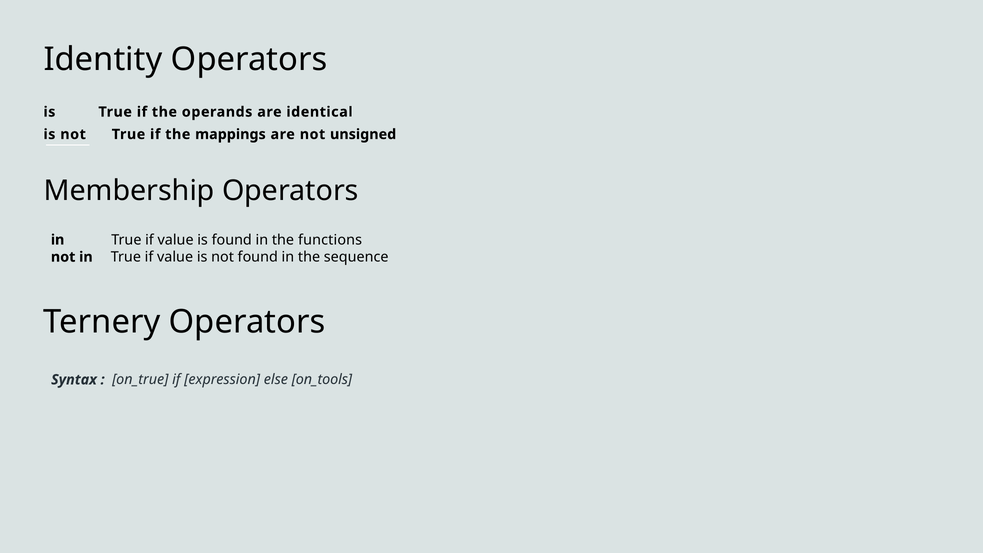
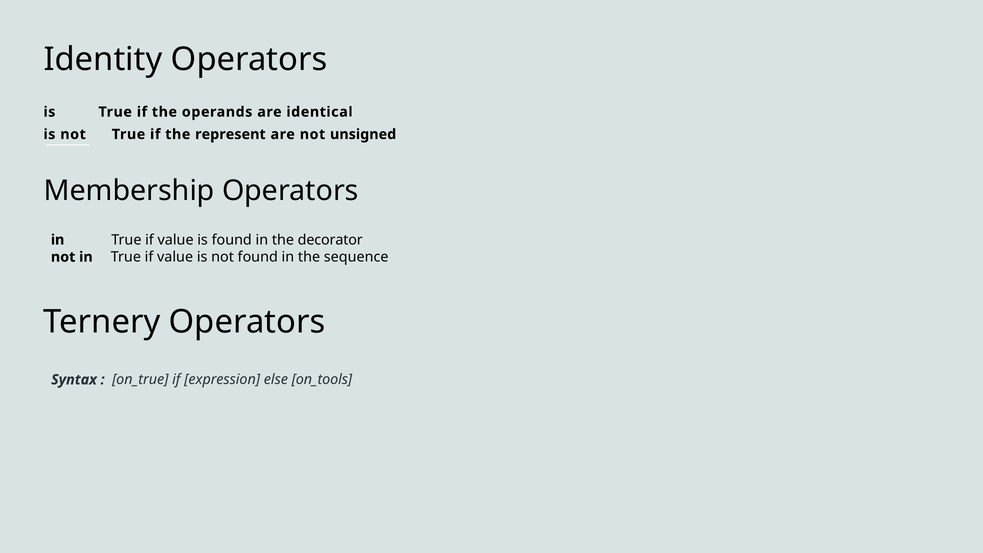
mappings: mappings -> represent (230, 134)
functions: functions -> decorator (330, 240)
